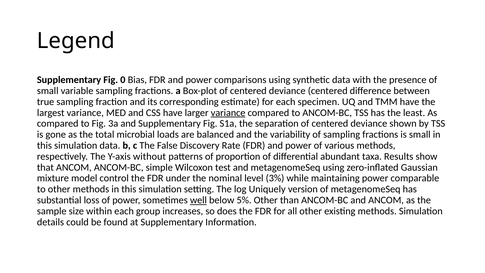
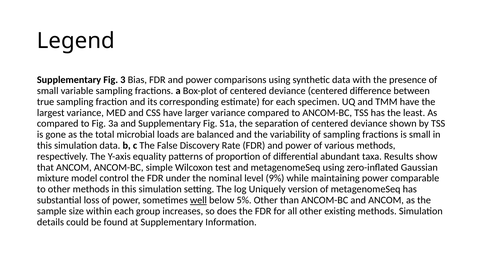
0: 0 -> 3 (123, 80)
variance underline: present -> none (228, 113)
without: without -> equality (150, 156)
3%: 3% -> 9% (275, 178)
